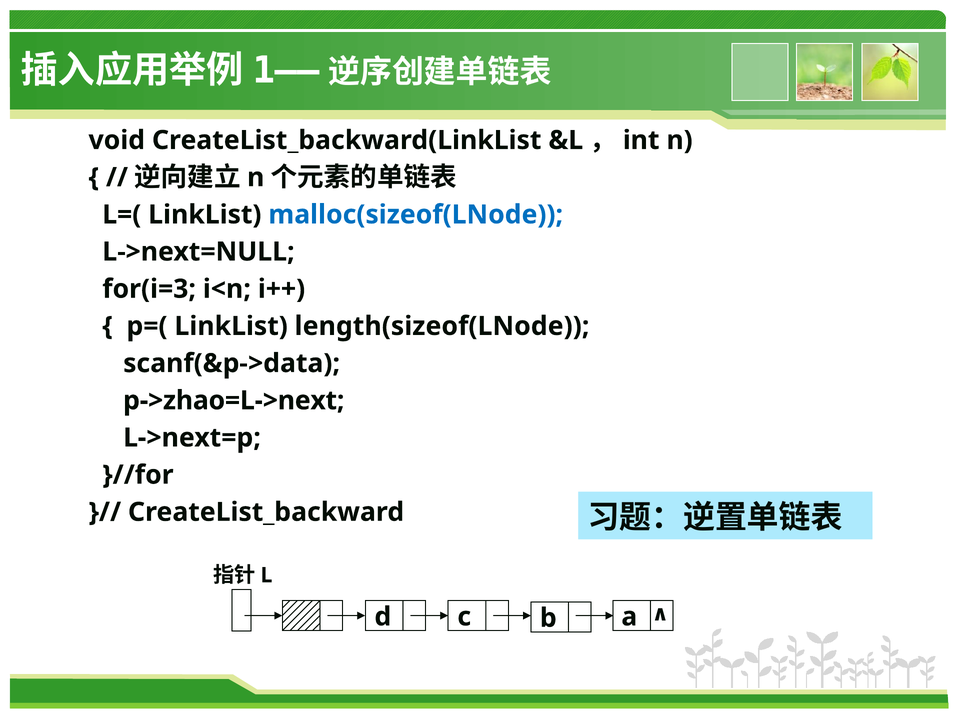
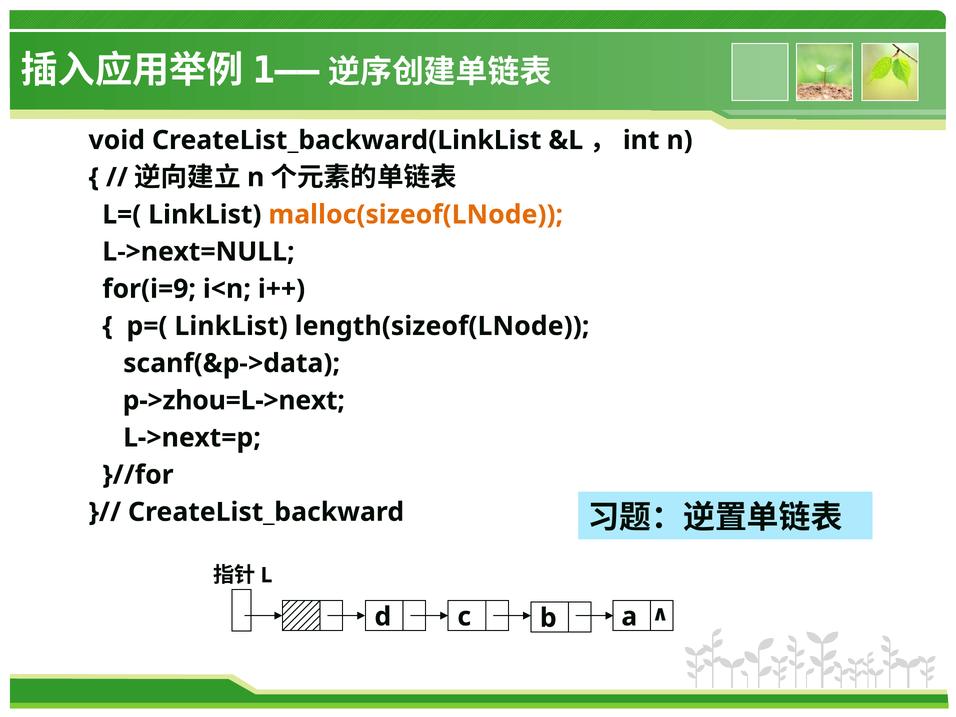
malloc(sizeof(LNode colour: blue -> orange (416, 215)
for(i=3: for(i=3 -> for(i=9 (149, 289)
p->zhao=L->next: p->zhao=L->next -> p->zhou=L->next (234, 401)
